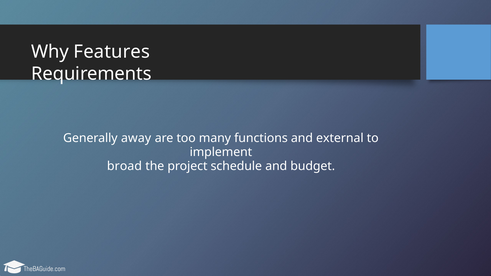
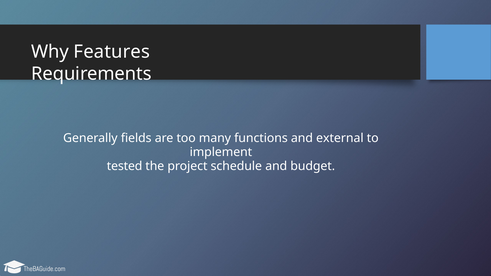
away: away -> fields (136, 138)
broad: broad -> tested (125, 166)
